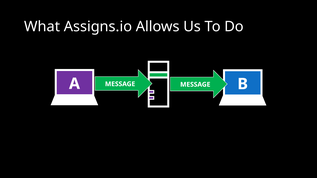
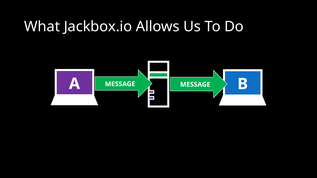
Assigns.io: Assigns.io -> Jackbox.io (98, 27)
